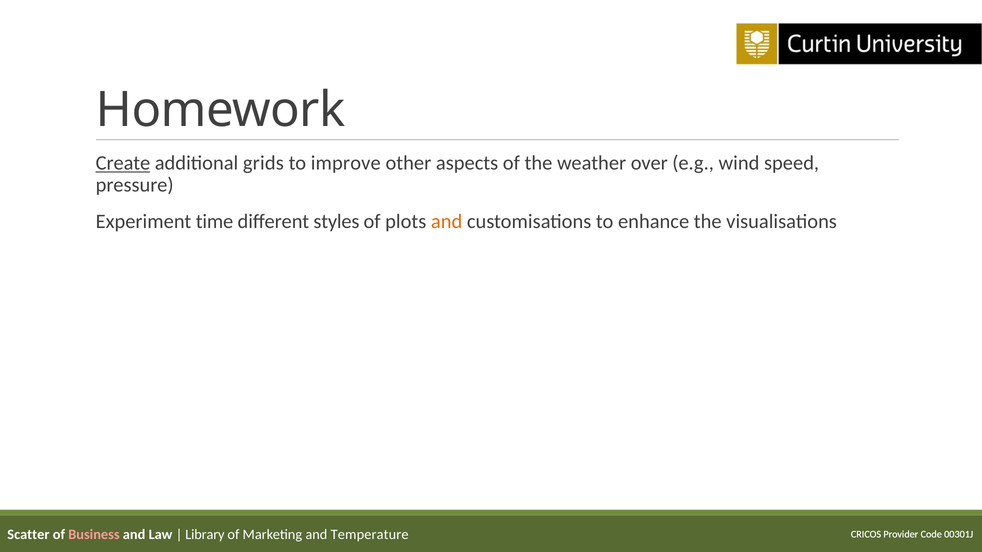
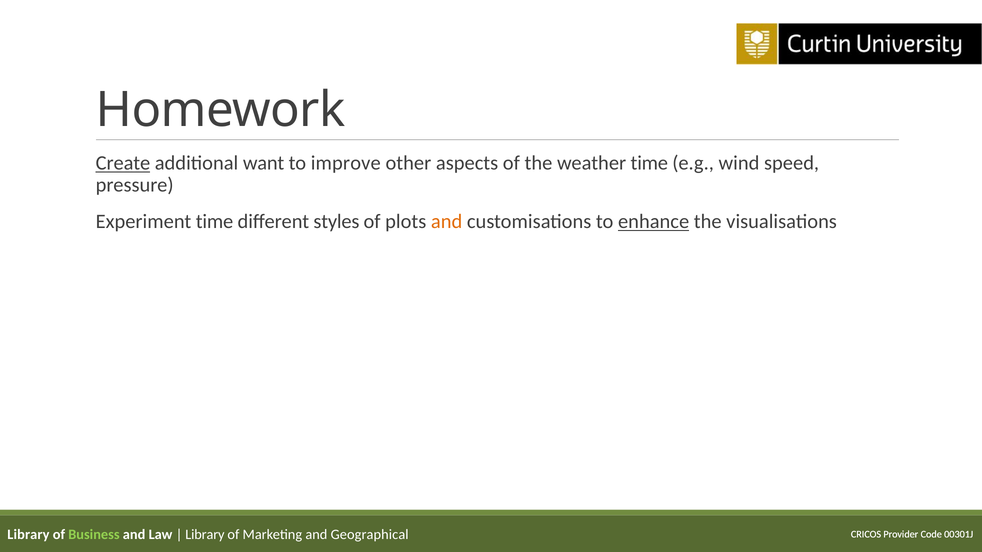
grids: grids -> want (264, 163)
weather over: over -> time (649, 163)
enhance underline: none -> present (654, 222)
Scatter: Scatter -> Library (28, 535)
Business colour: pink -> light green (94, 535)
Temperature: Temperature -> Geographical (370, 535)
